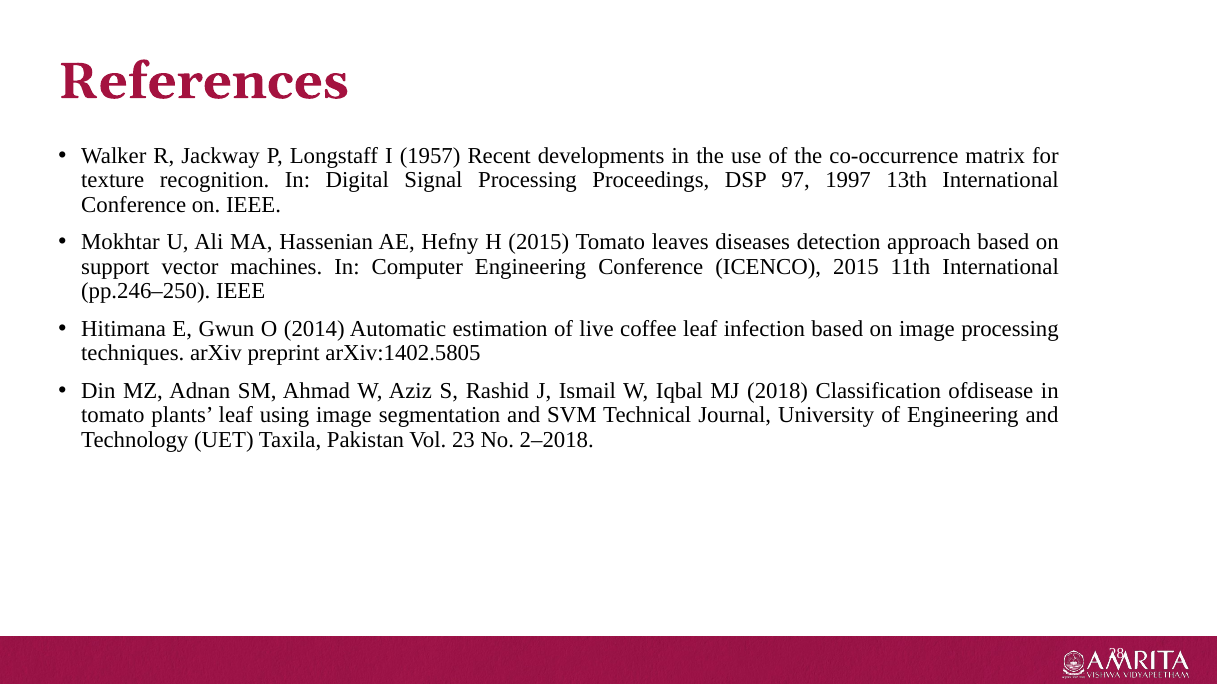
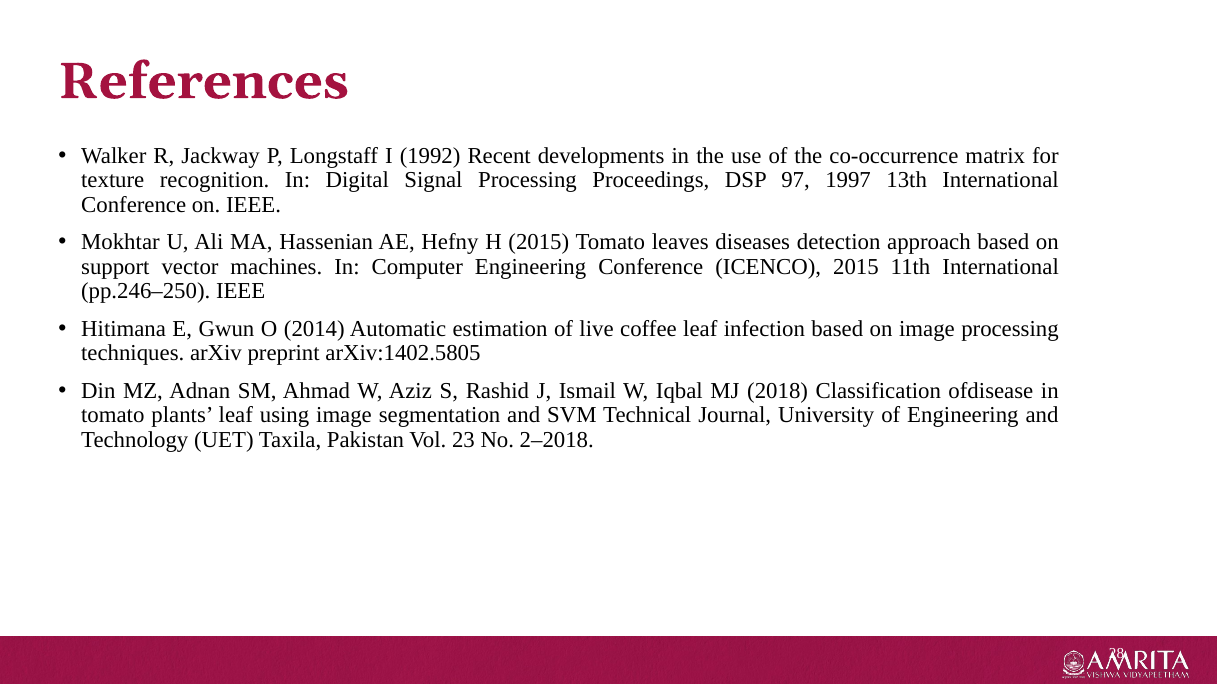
1957: 1957 -> 1992 (430, 156)
